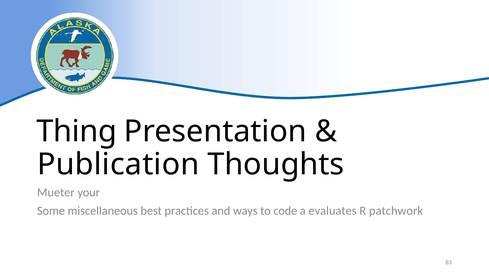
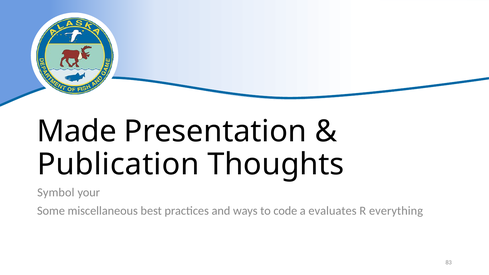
Thing: Thing -> Made (77, 131)
Mueter: Mueter -> Symbol (56, 192)
patchwork: patchwork -> everything (396, 211)
